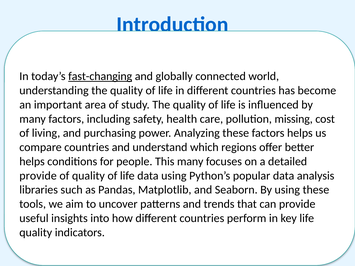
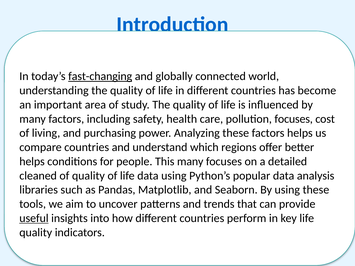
pollution missing: missing -> focuses (294, 119)
provide: provide -> cleaned (38, 176)
useful underline: none -> present (34, 218)
